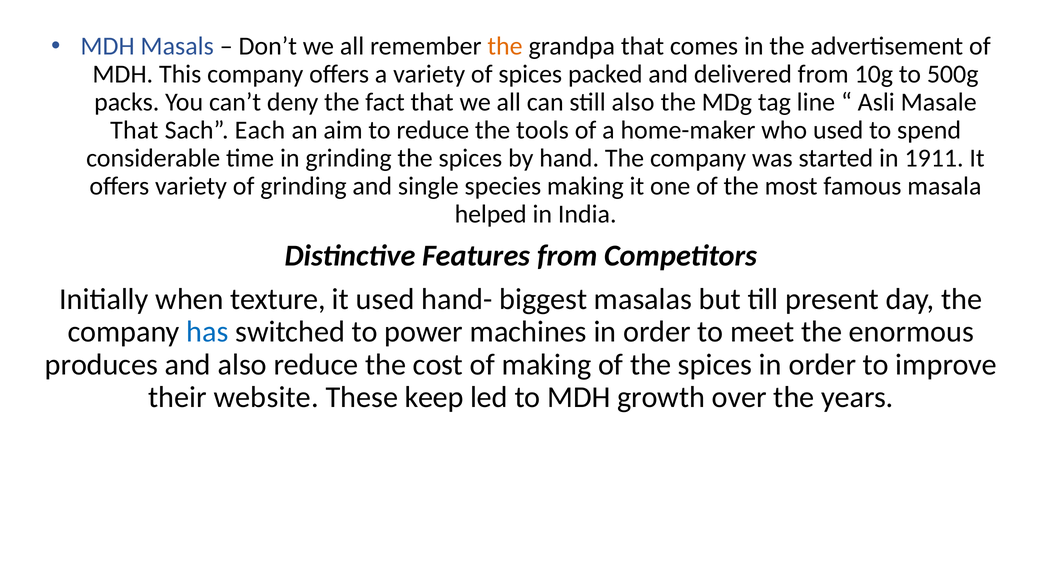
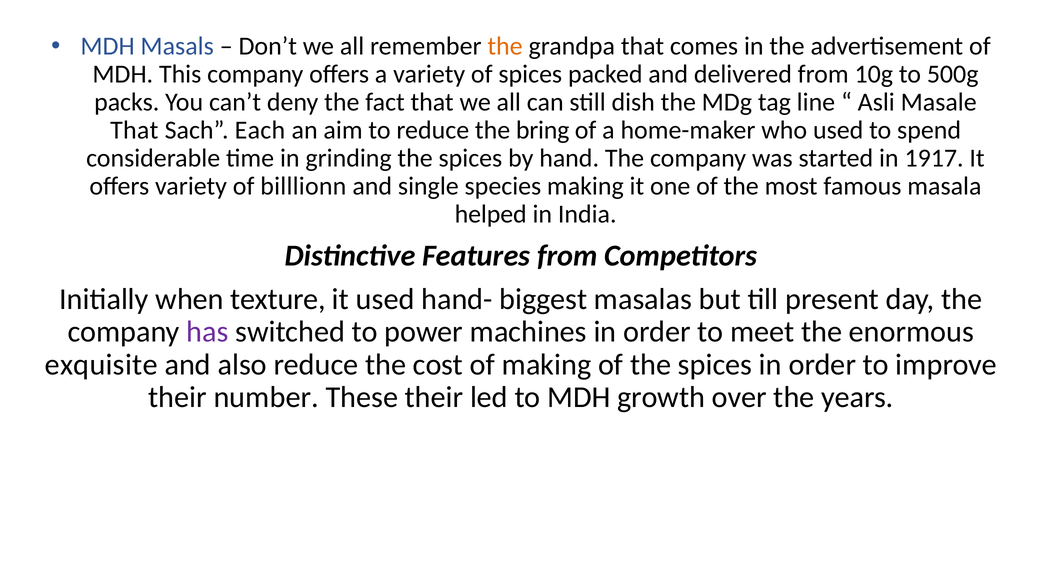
still also: also -> dish (633, 102)
tools: tools -> bring (543, 130)
1911: 1911 -> 1917 (934, 158)
of grinding: grinding -> billlionn (303, 186)
has colour: blue -> purple (208, 332)
produces: produces -> exquisite (101, 364)
website: website -> number (266, 397)
These keep: keep -> their (434, 397)
